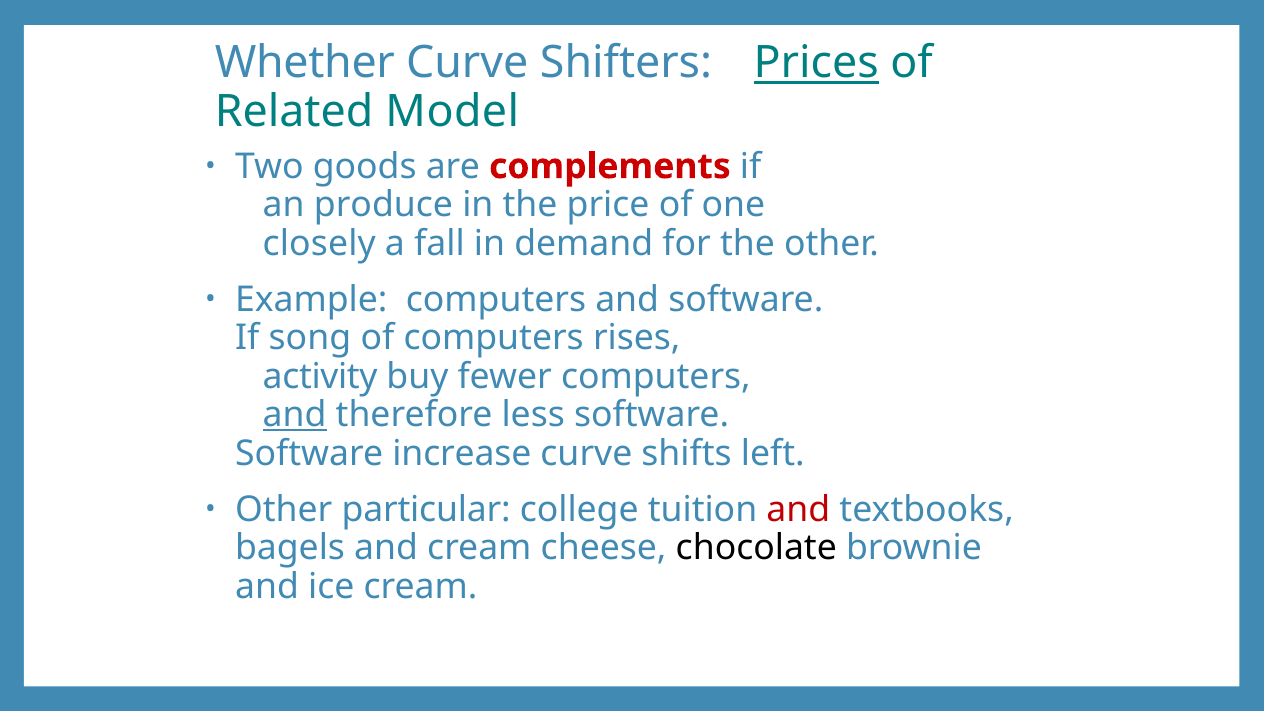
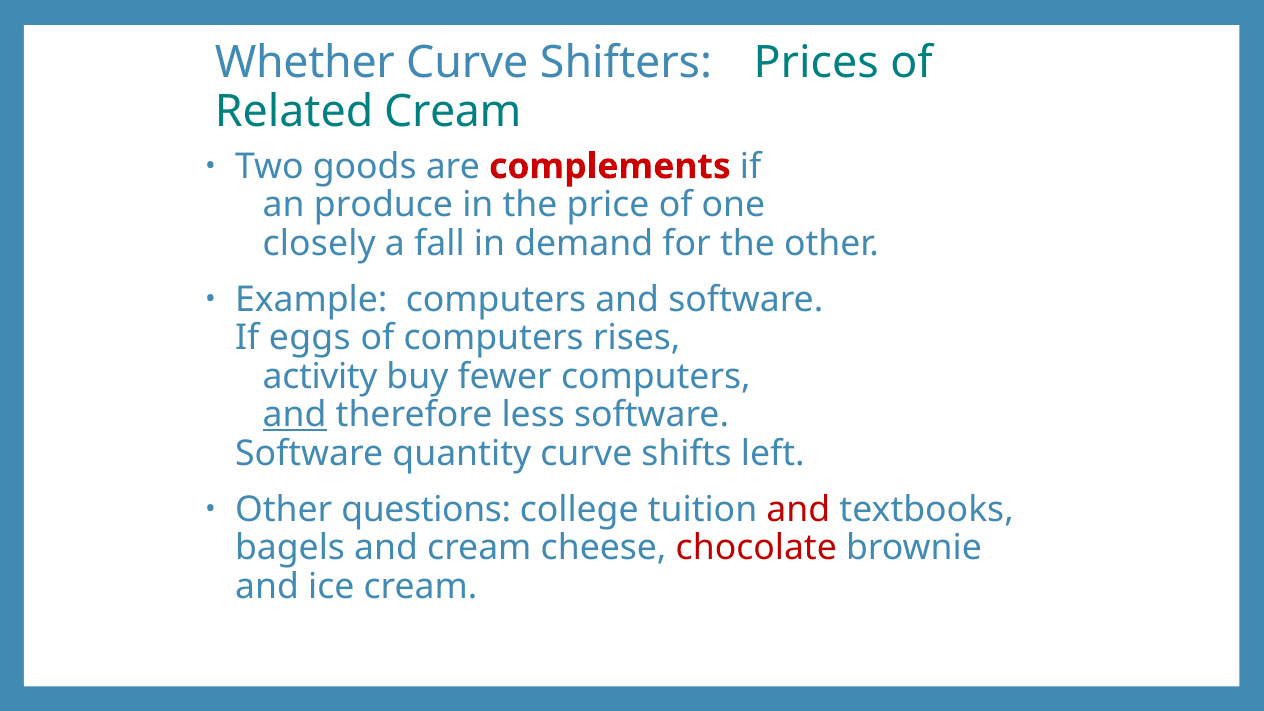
Prices underline: present -> none (816, 63)
Related Model: Model -> Cream (453, 111)
song: song -> eggs (310, 338)
increase: increase -> quantity (462, 453)
particular: particular -> questions (426, 510)
chocolate colour: black -> red (756, 548)
